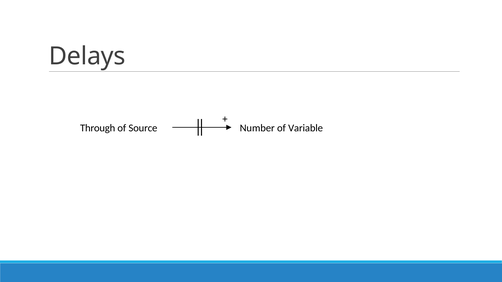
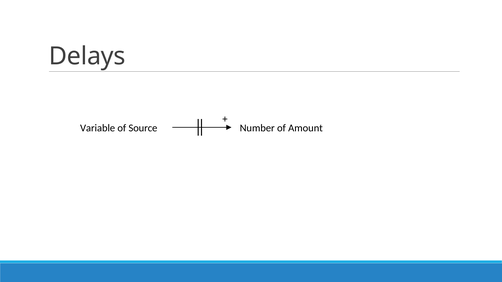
Through: Through -> Variable (98, 128)
Variable: Variable -> Amount (305, 128)
